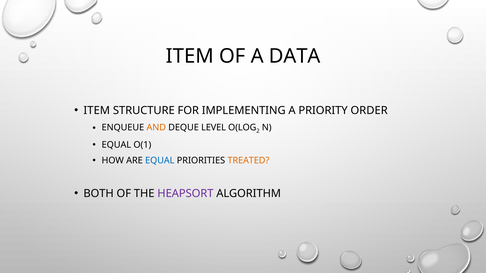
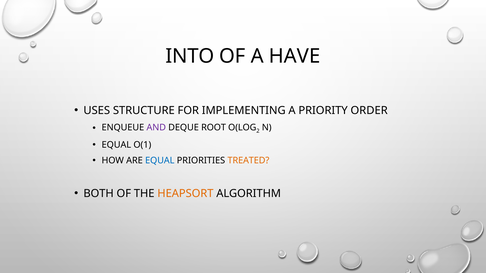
ITEM: ITEM -> INTO (190, 56)
DATA: DATA -> HAVE (295, 56)
ITEM: ITEM -> USES (97, 111)
AND colour: orange -> purple (156, 128)
LEVEL: LEVEL -> ROOT (214, 128)
HEAPSORT colour: purple -> orange (185, 194)
